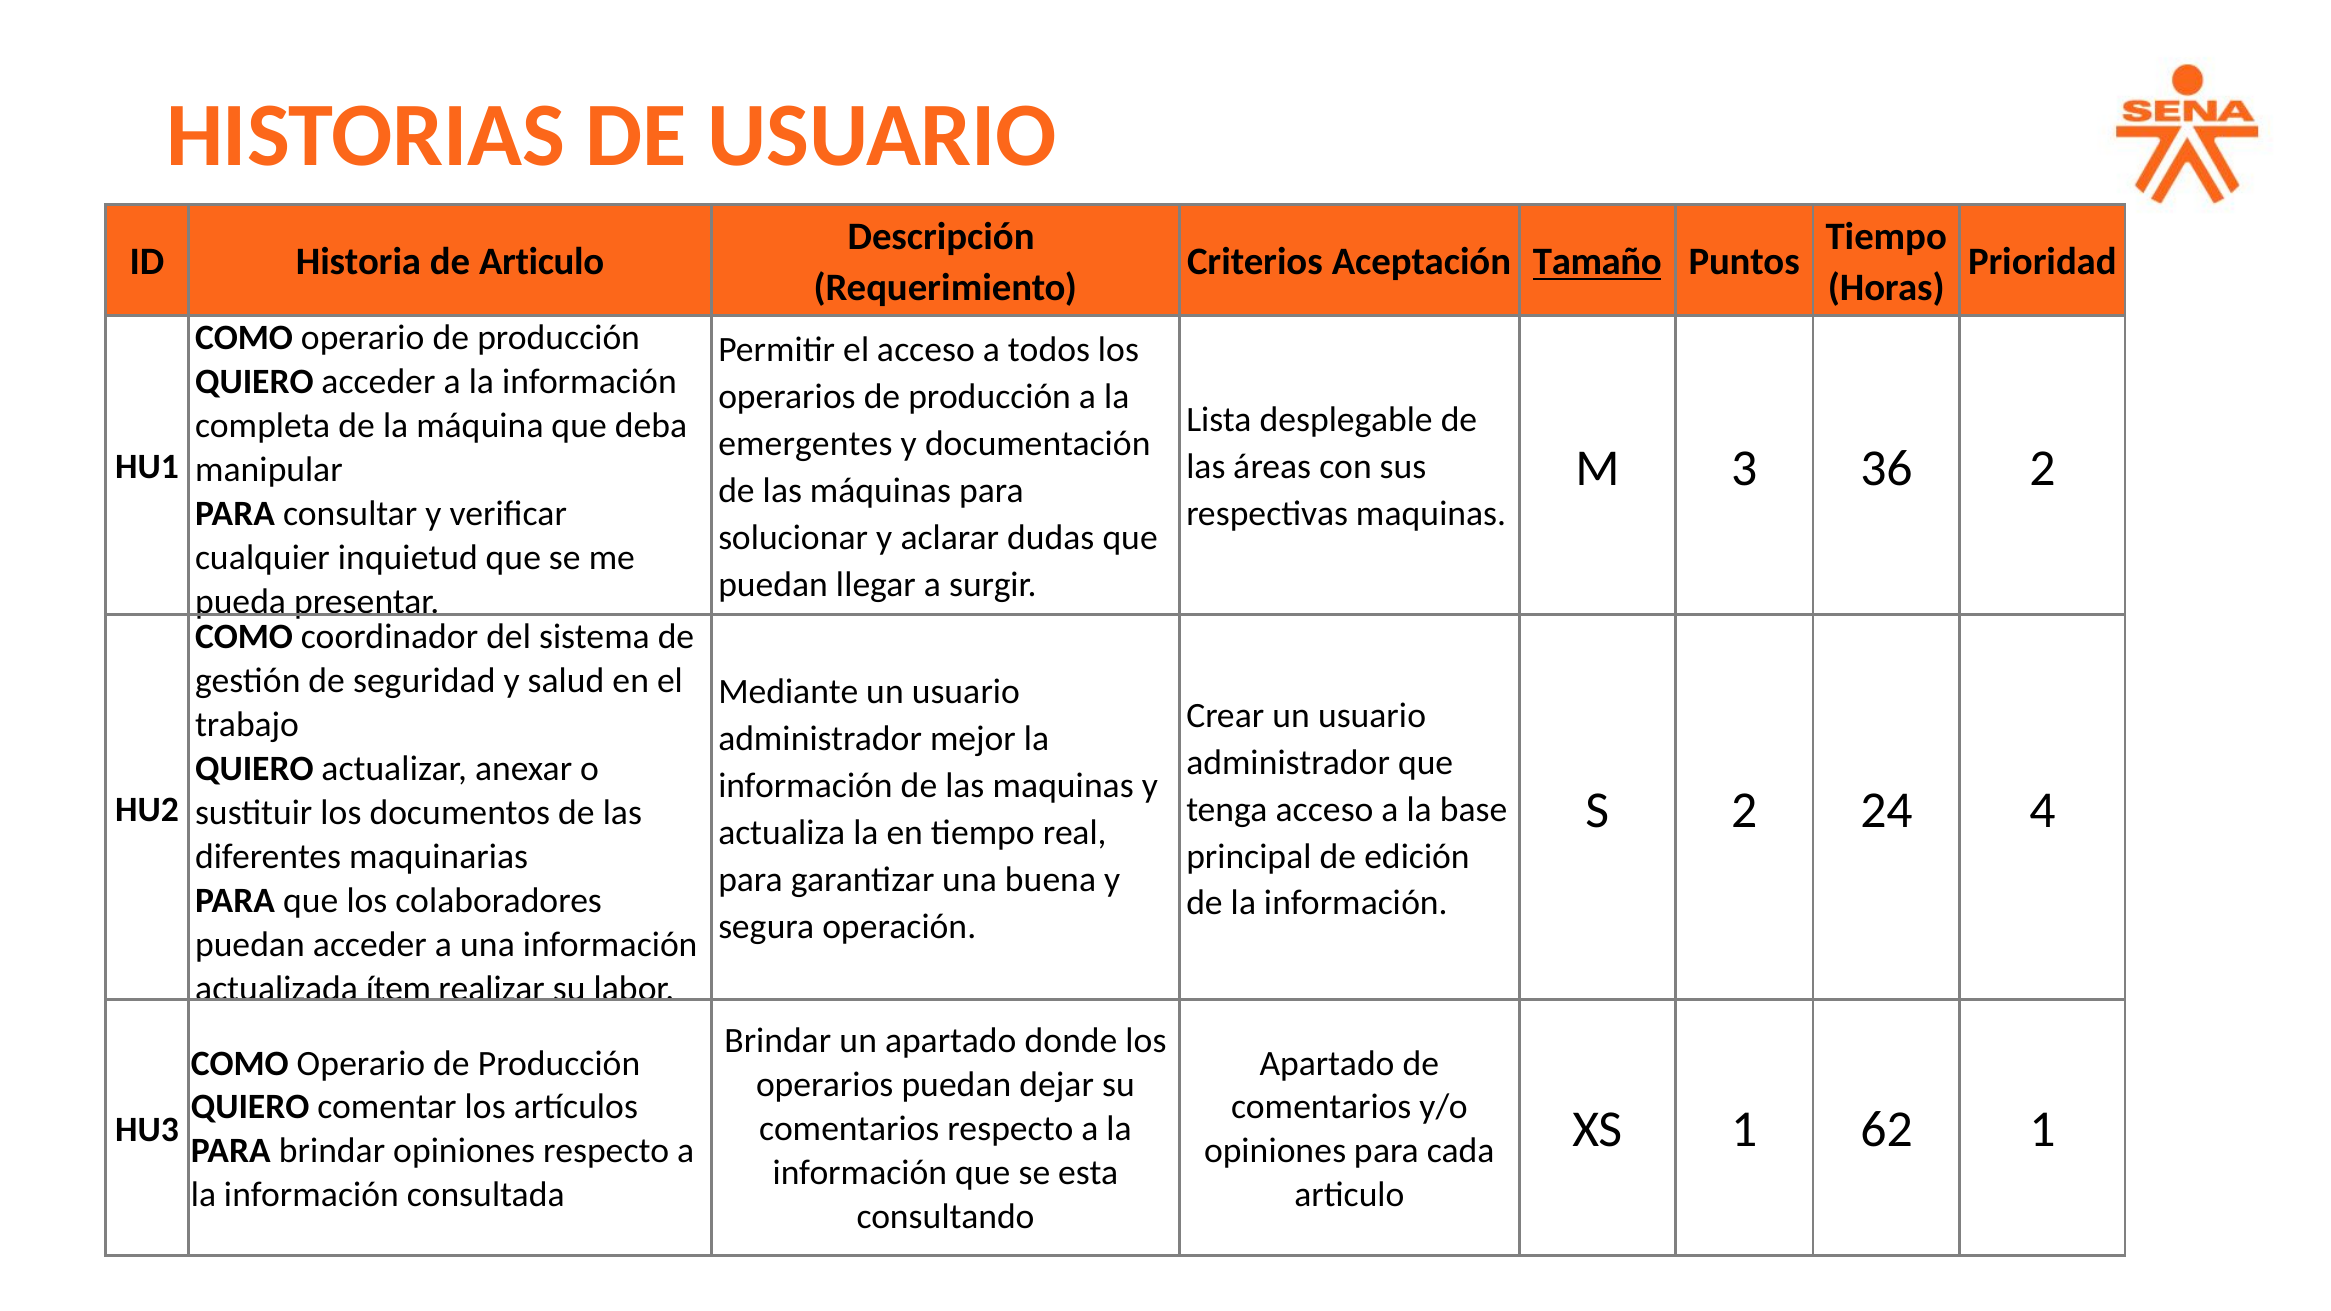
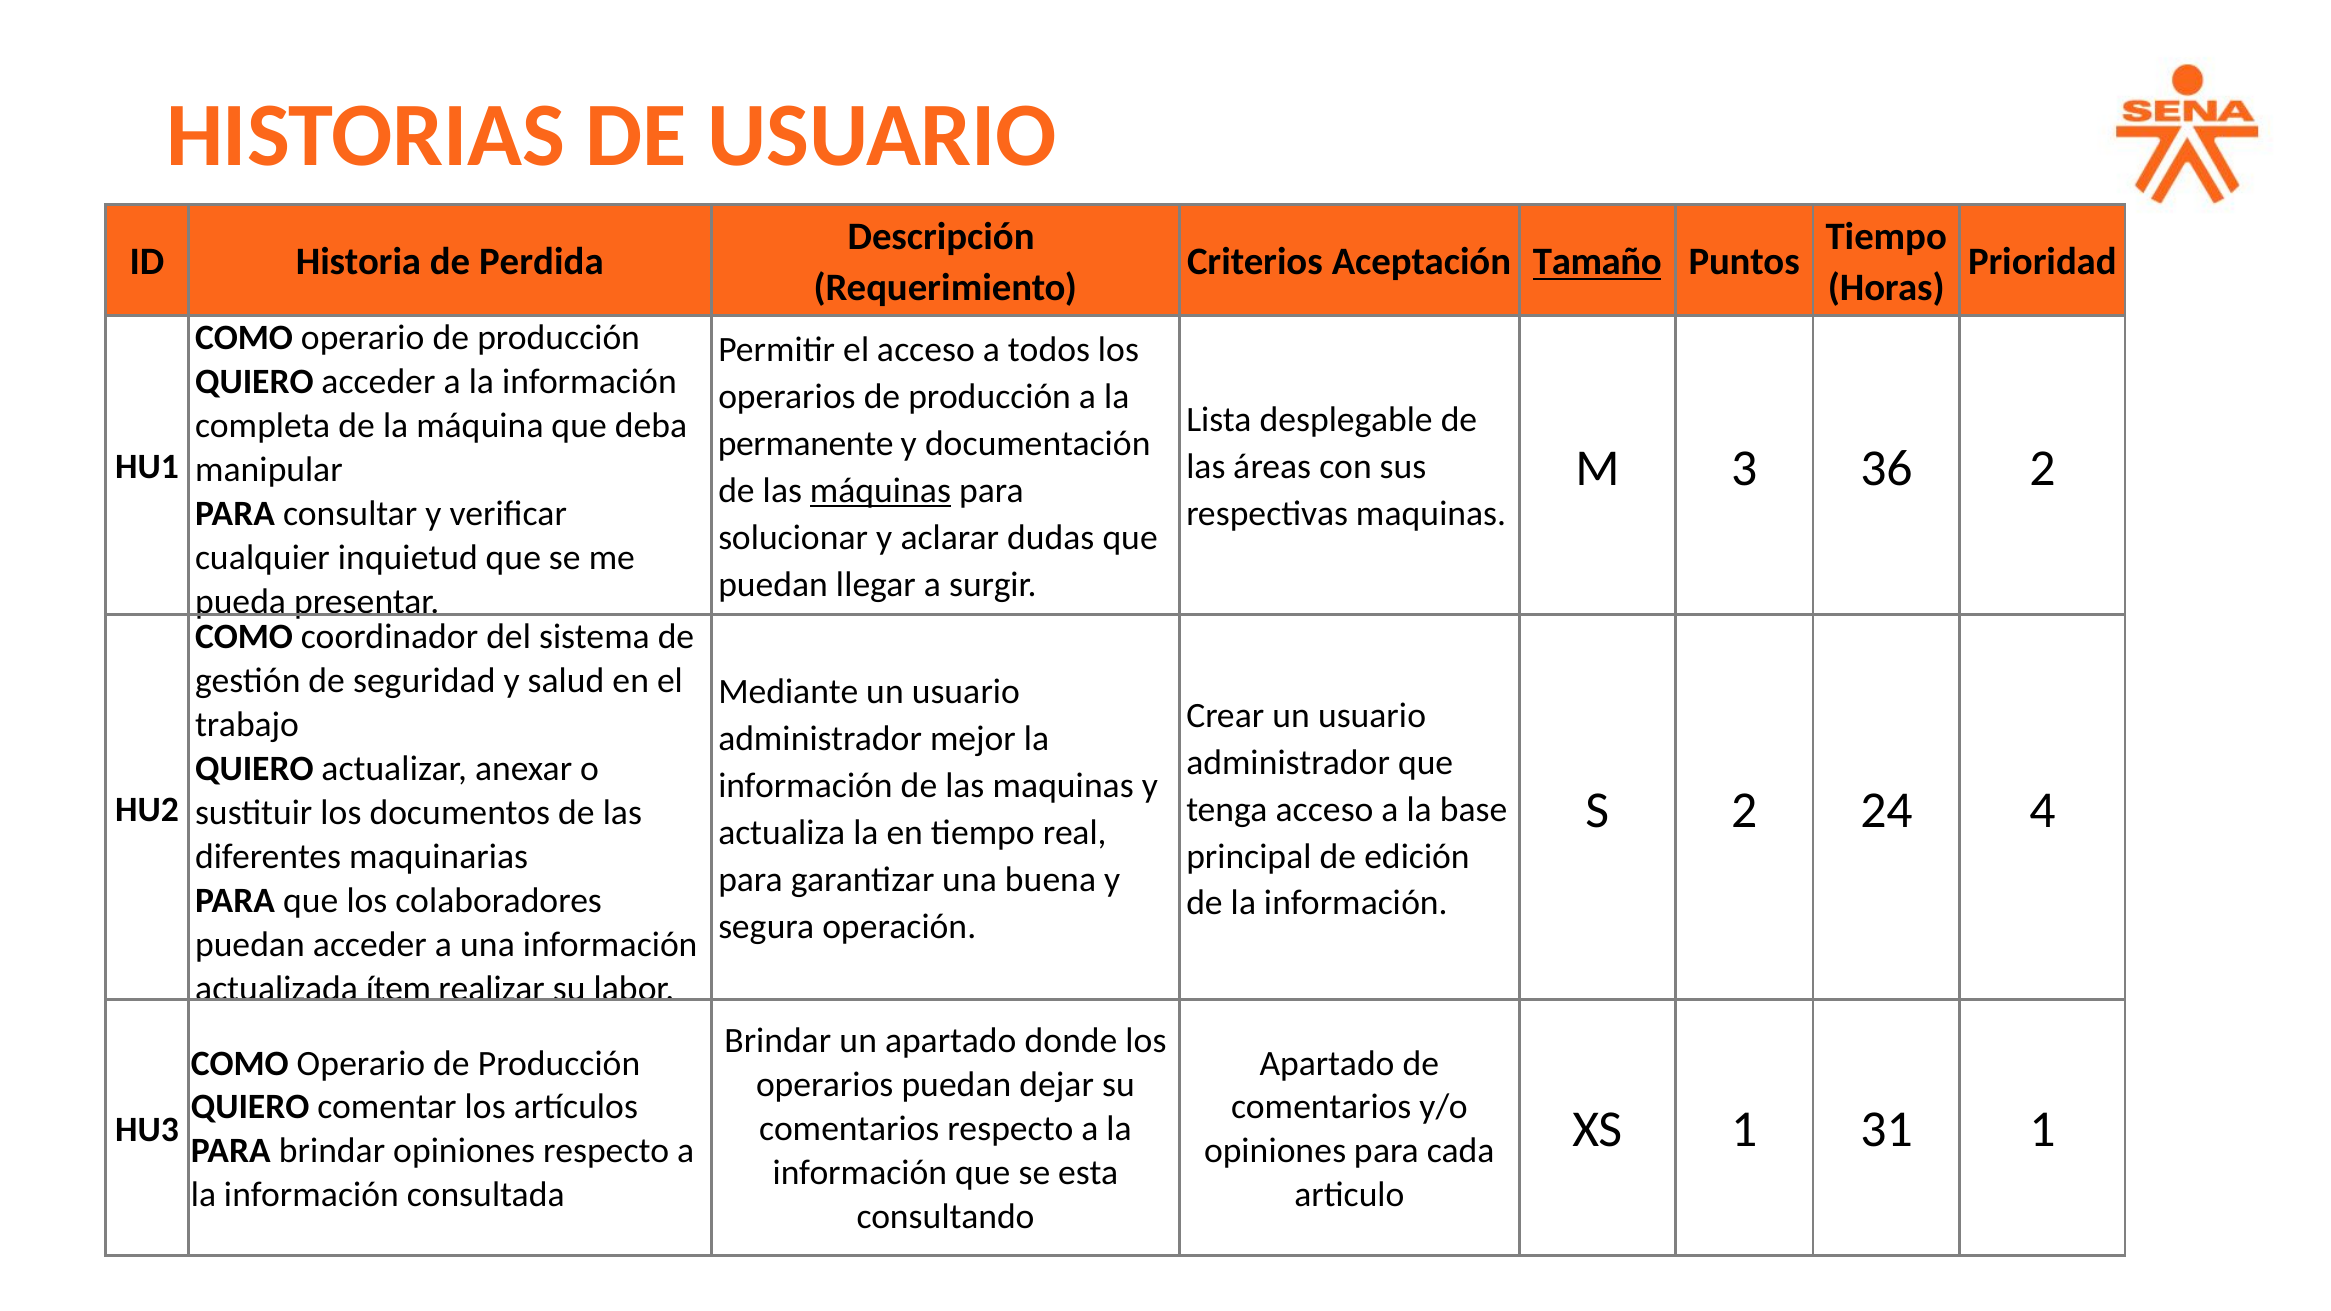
de Articulo: Articulo -> Perdida (541, 262)
emergentes: emergentes -> permanente (806, 444)
máquinas underline: none -> present (880, 491)
62: 62 -> 31 (1887, 1130)
